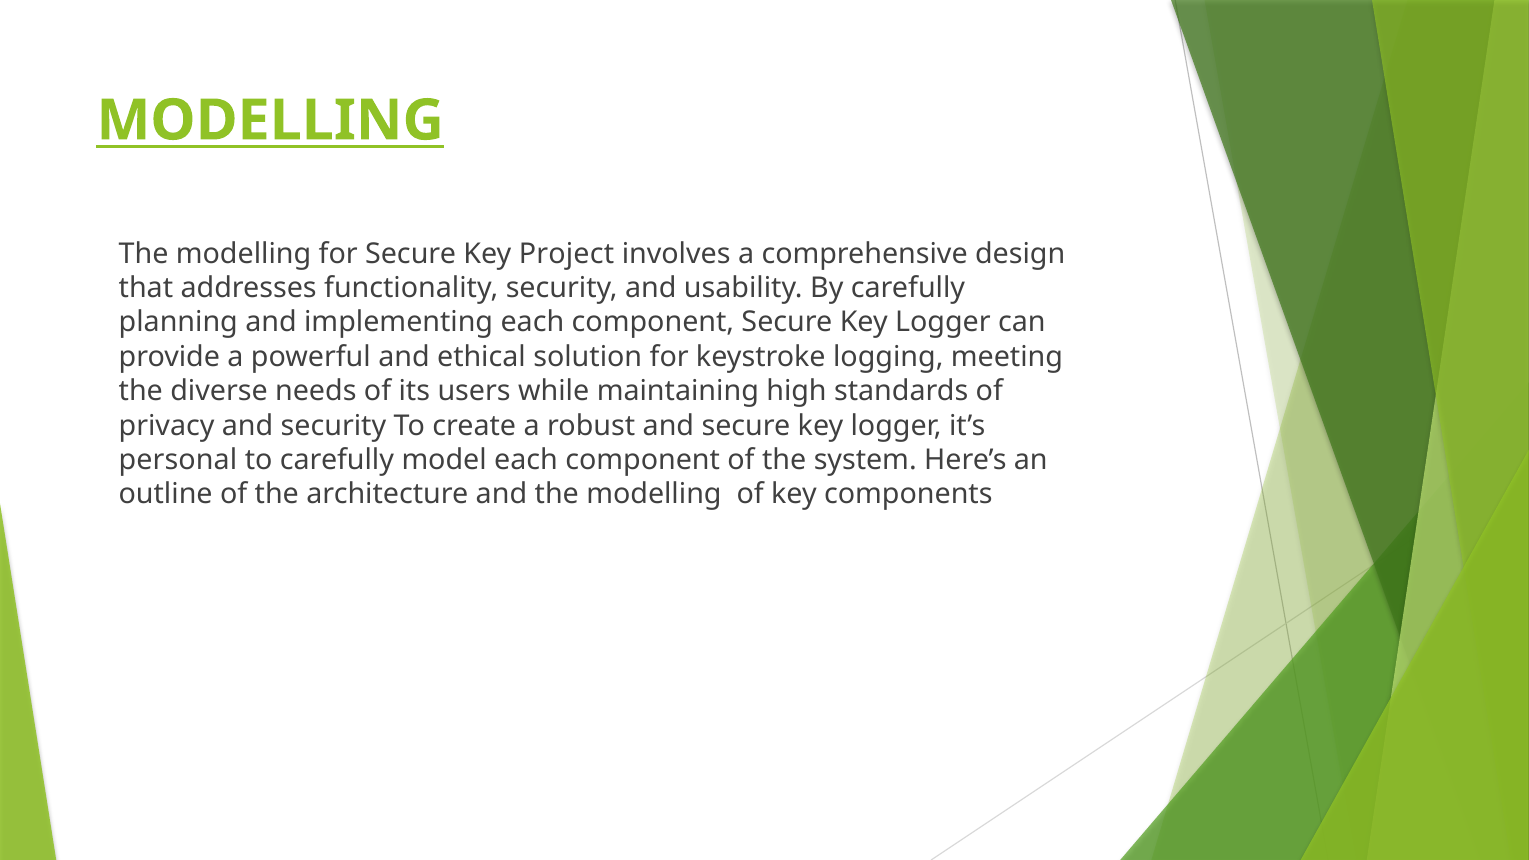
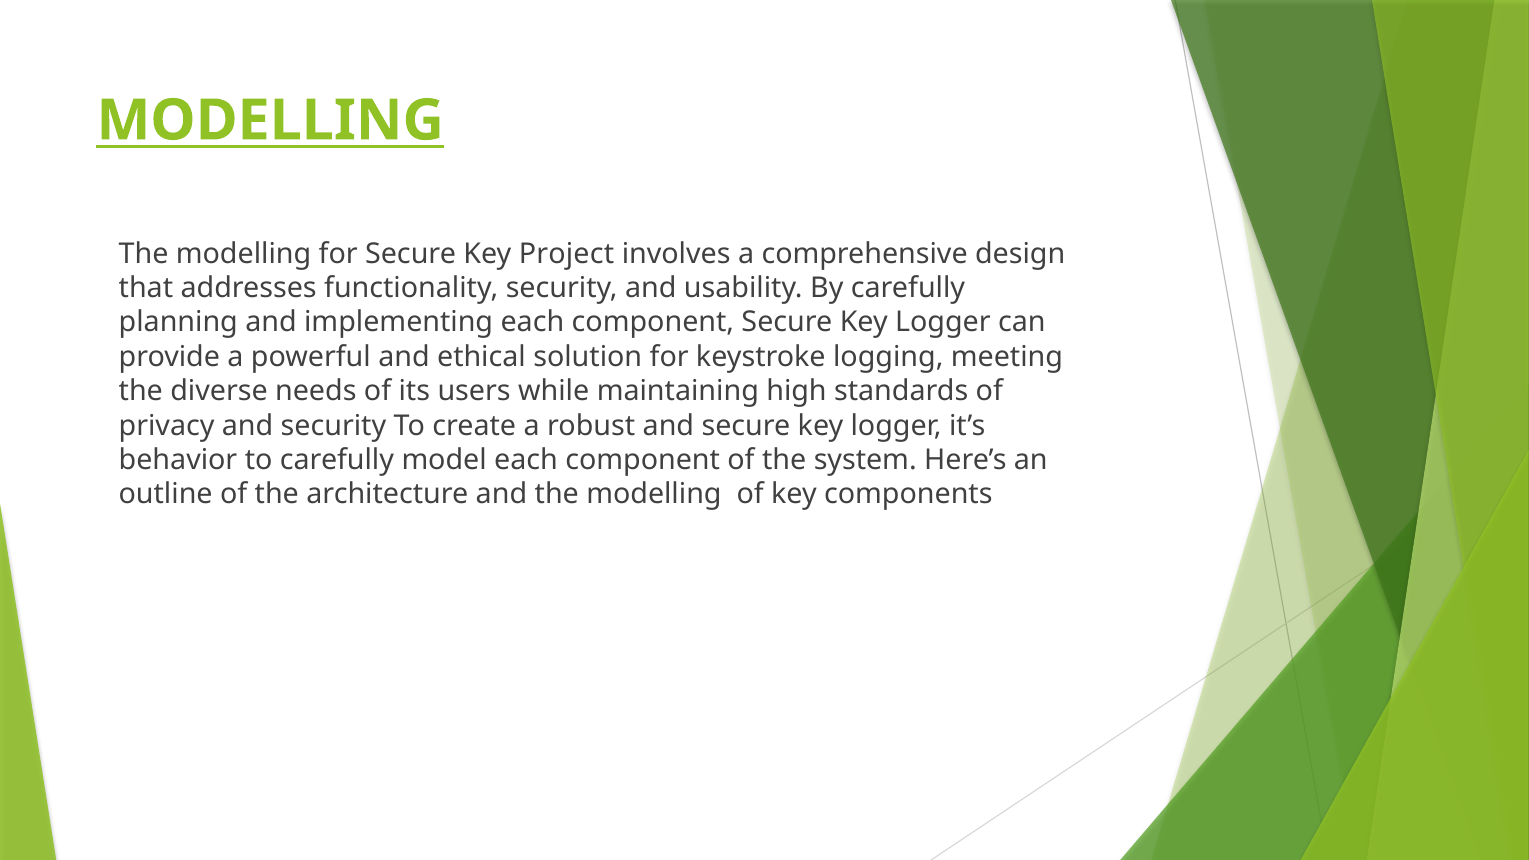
personal: personal -> behavior (178, 460)
